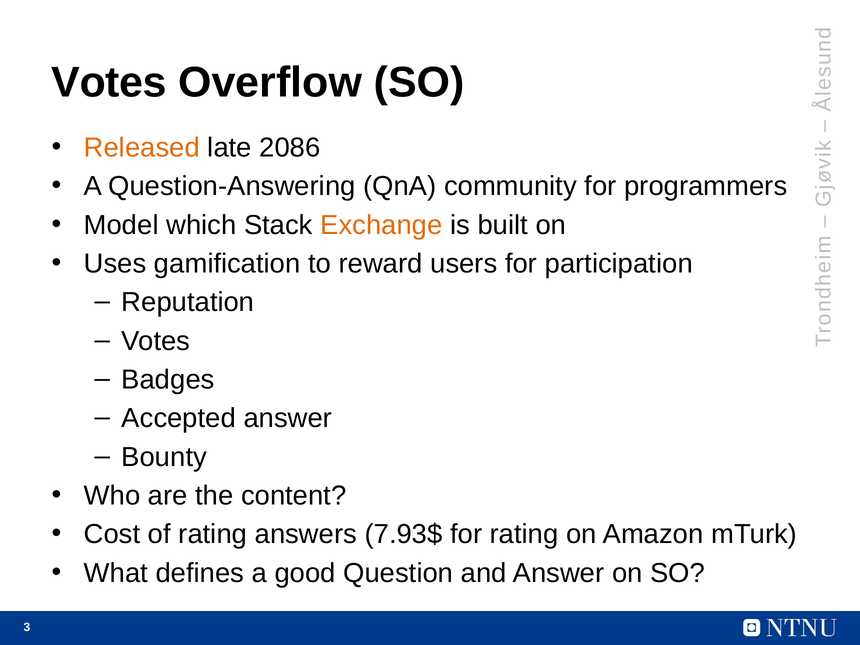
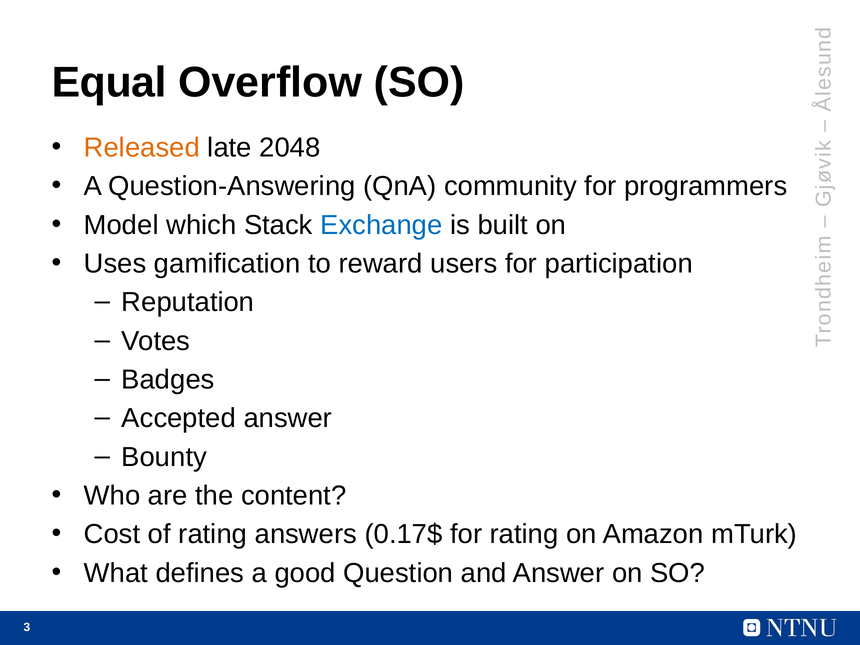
Votes: Votes -> Equal (109, 83)
2086: 2086 -> 2048 (290, 148)
Exchange colour: orange -> blue (381, 225)
7.93$: 7.93$ -> 0.17$ (404, 534)
